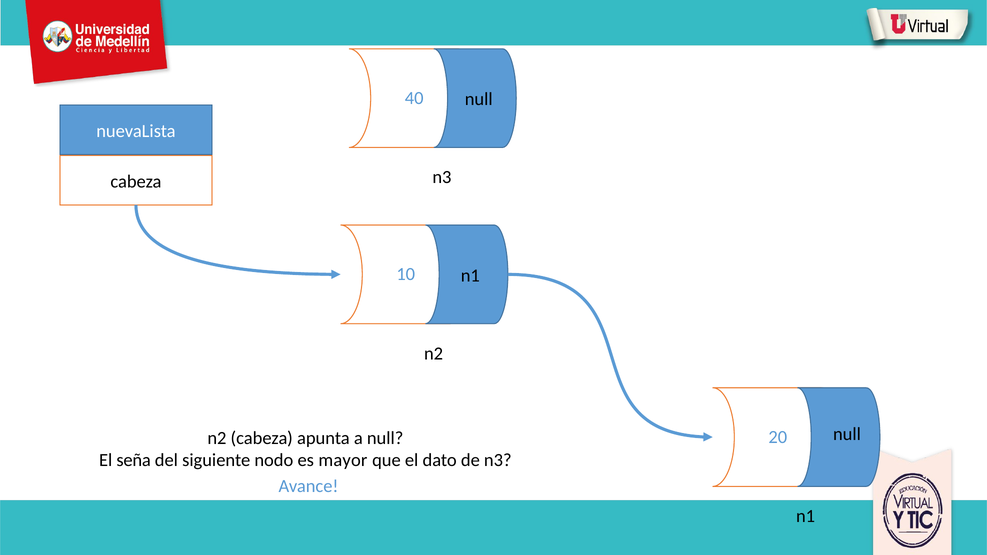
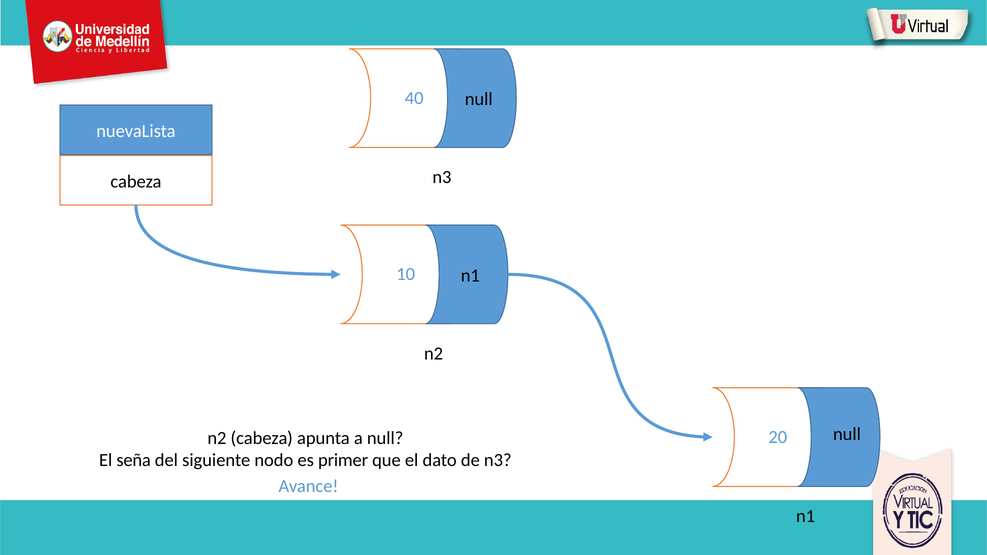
mayor: mayor -> primer (343, 460)
